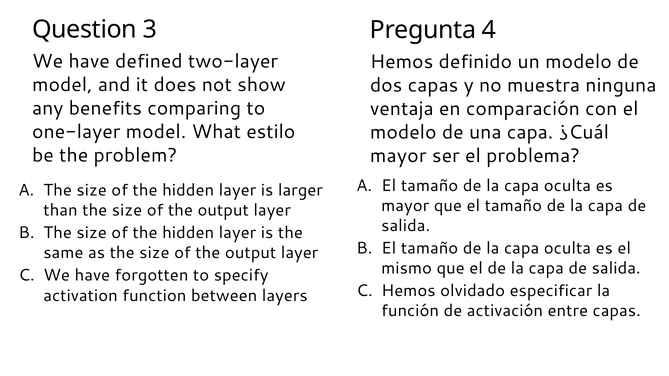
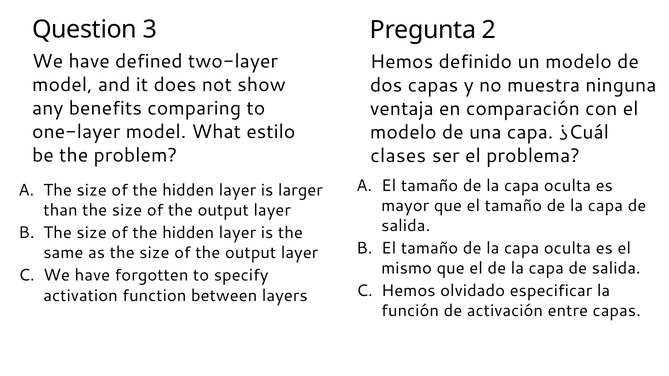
4: 4 -> 2 (489, 30)
mayor: mayor -> clases (398, 156)
